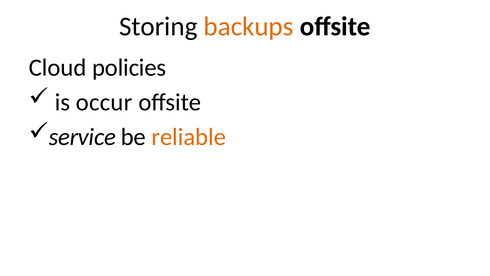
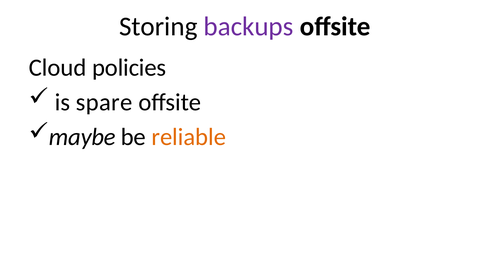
backups colour: orange -> purple (249, 27)
occur: occur -> spare (104, 102)
service: service -> maybe (82, 137)
